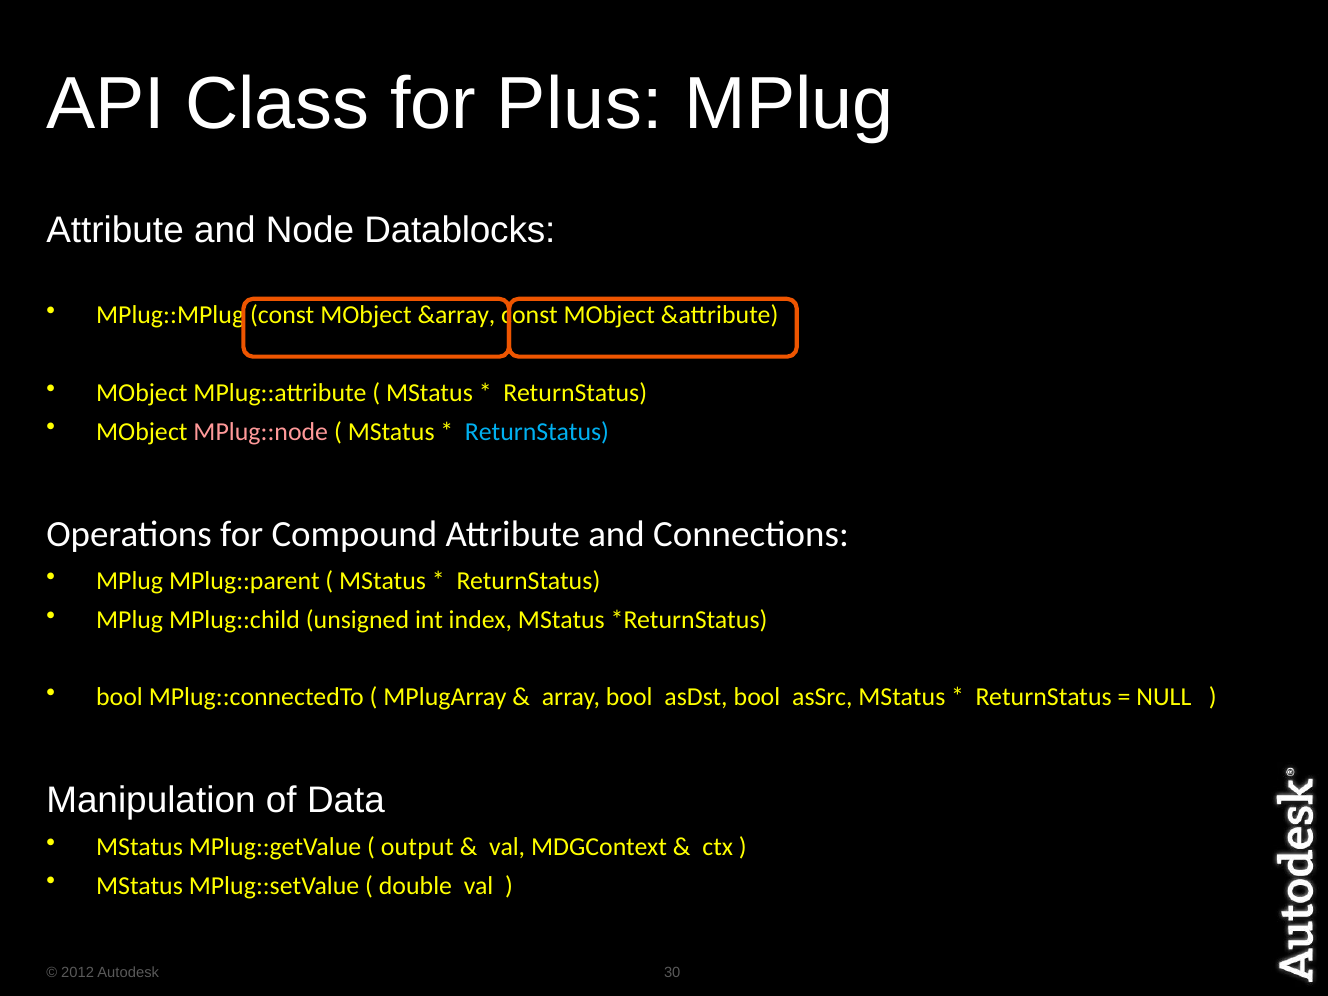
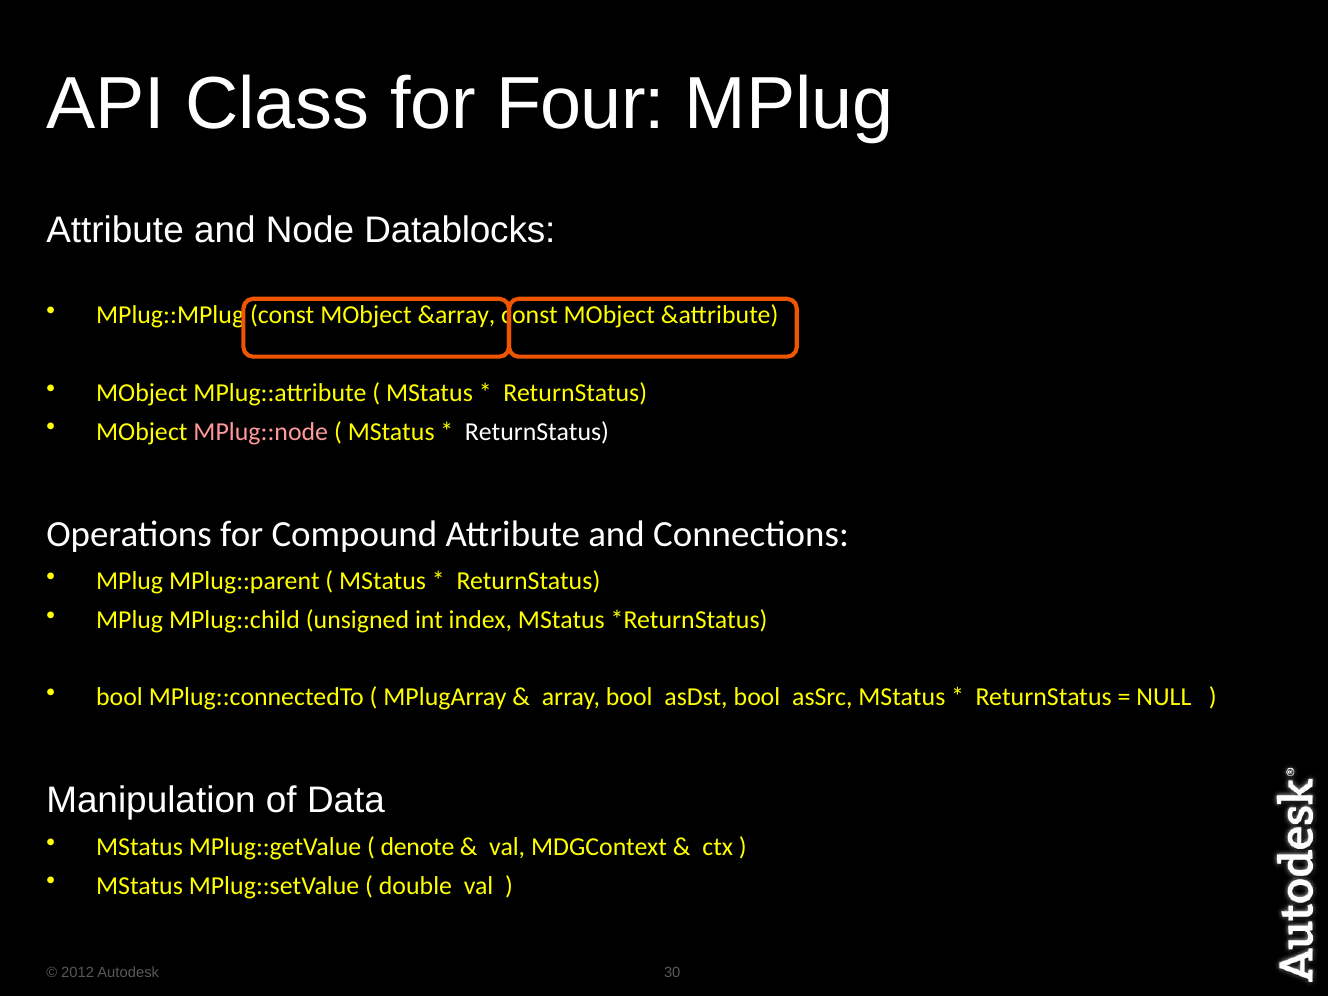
Plus: Plus -> Four (581, 104)
ReturnStatus colour: light blue -> white (537, 432)
output: output -> denote (417, 847)
